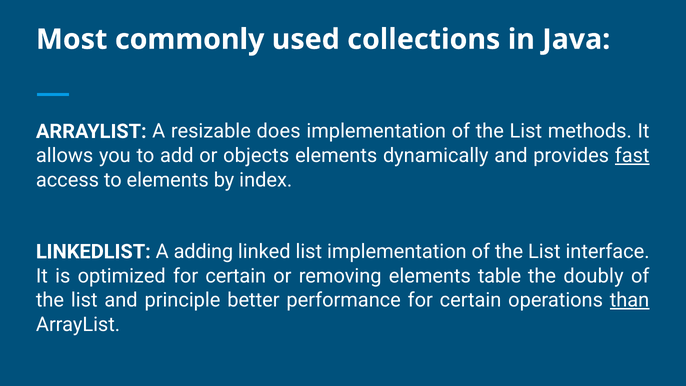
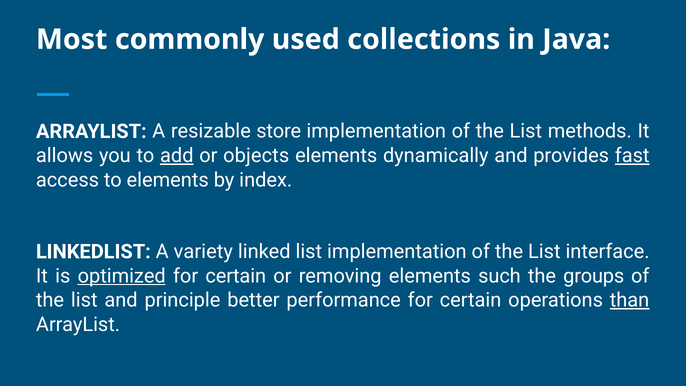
does: does -> store (279, 131)
add underline: none -> present (177, 156)
adding: adding -> variety (203, 252)
optimized underline: none -> present (122, 276)
table: table -> such (499, 276)
doubly: doubly -> groups (594, 276)
